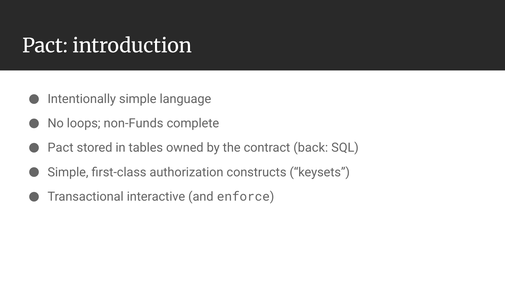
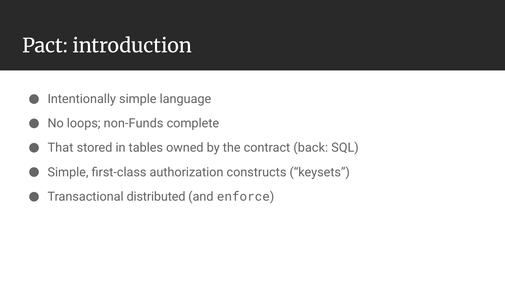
Pact: Pact -> That (61, 148)
interactive: interactive -> distributed (156, 197)
